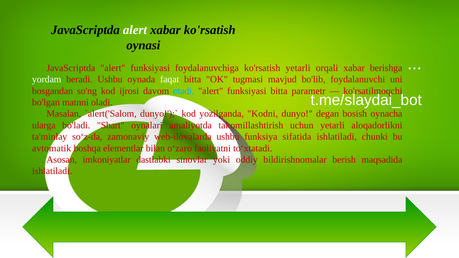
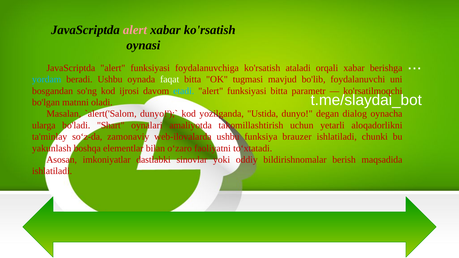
alert colour: white -> pink (135, 30)
ko'rsatish yetarli: yetarli -> ataladi (298, 68)
yordam colour: white -> light blue (47, 79)
Kodni: Kodni -> Ustida (263, 114)
bosish: bosish -> dialog (355, 114)
sifatida: sifatida -> brauzer (297, 137)
avtomatik: avtomatik -> yakunlash (52, 148)
